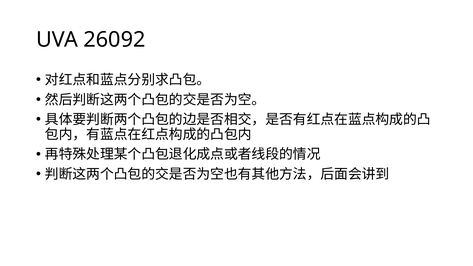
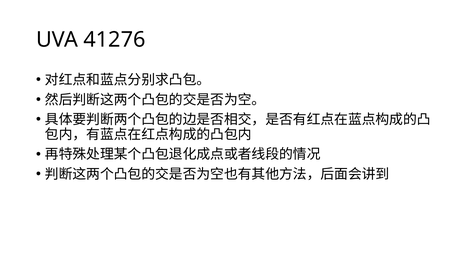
26092: 26092 -> 41276 (115, 40)
